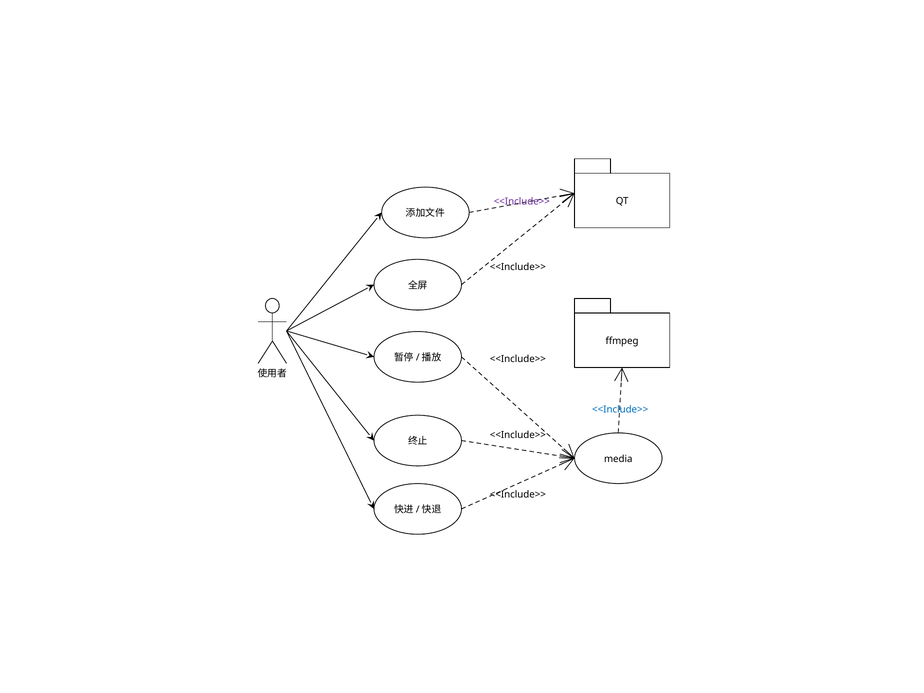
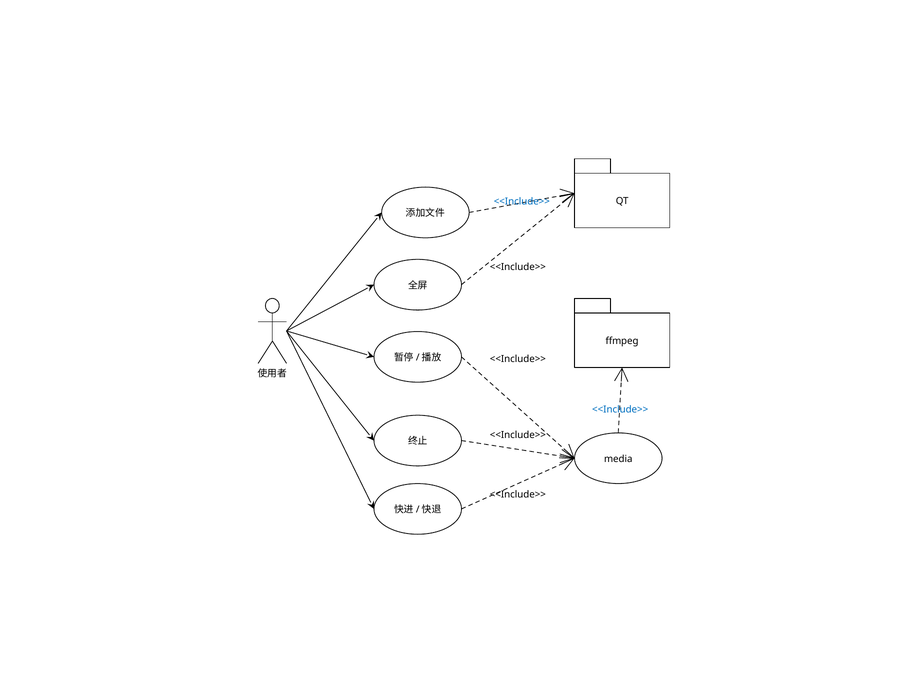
<<Include>> colour: purple -> blue (522, 202)
